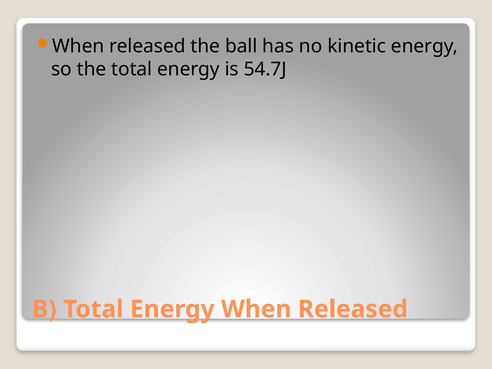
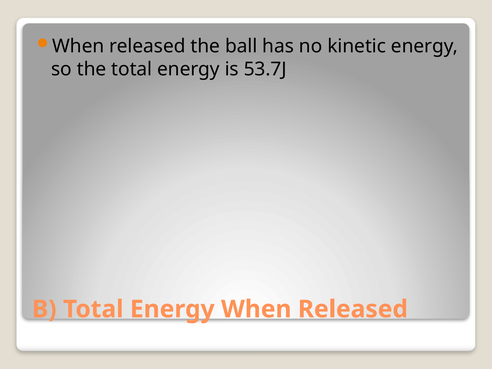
54.7J: 54.7J -> 53.7J (265, 69)
